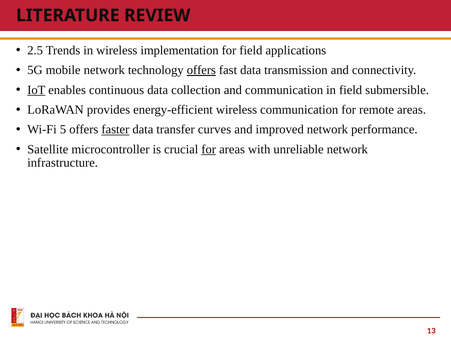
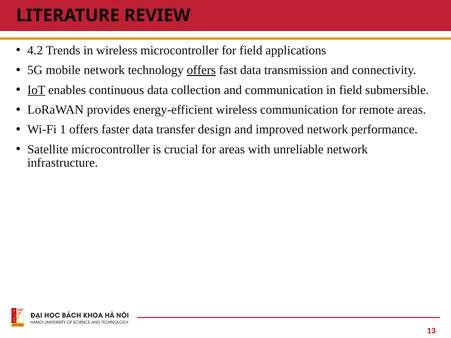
2.5: 2.5 -> 4.2 (35, 50)
wireless implementation: implementation -> microcontroller (180, 50)
5: 5 -> 1 (63, 130)
faster underline: present -> none (115, 130)
curves: curves -> design (214, 130)
for underline: present -> none (209, 149)
